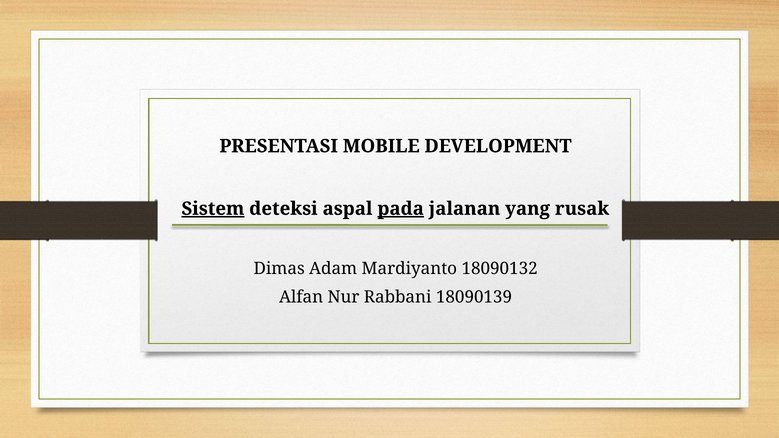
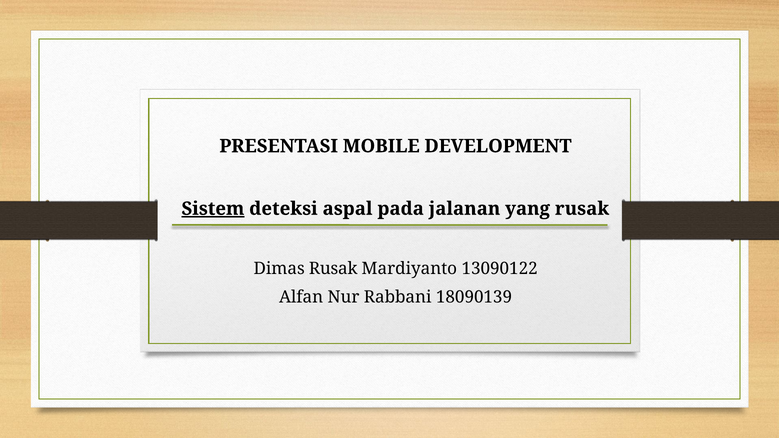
pada underline: present -> none (401, 209)
Dimas Adam: Adam -> Rusak (333, 269)
18090132: 18090132 -> 13090122 (500, 269)
